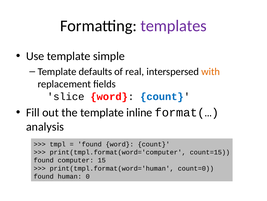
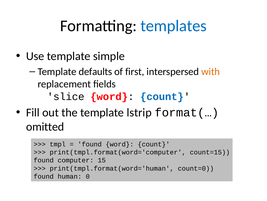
templates colour: purple -> blue (174, 26)
real: real -> first (135, 71)
inline: inline -> lstrip (139, 112)
analysis: analysis -> omitted (45, 126)
